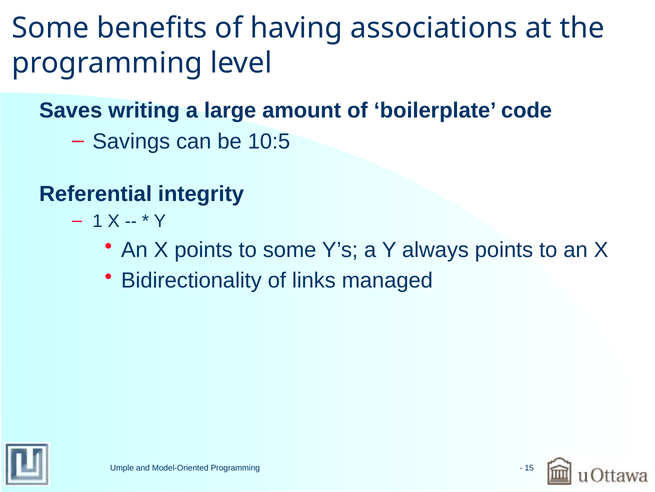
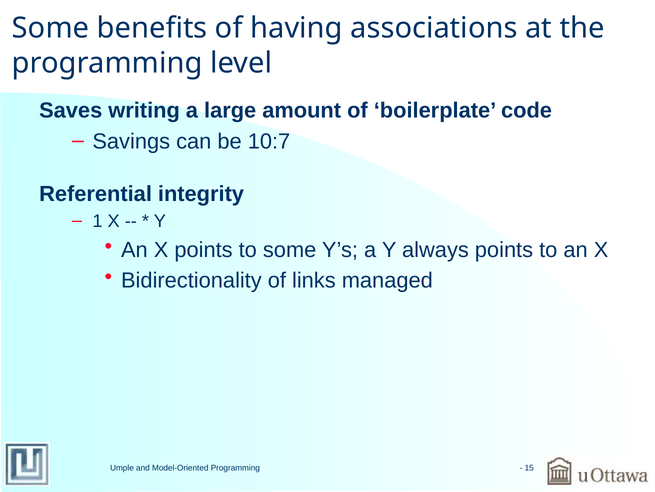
10:5: 10:5 -> 10:7 (269, 141)
